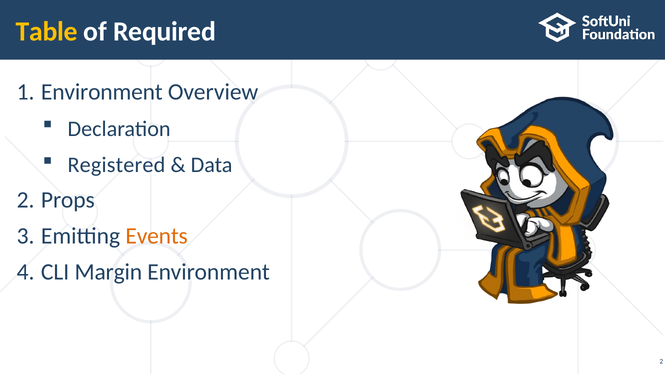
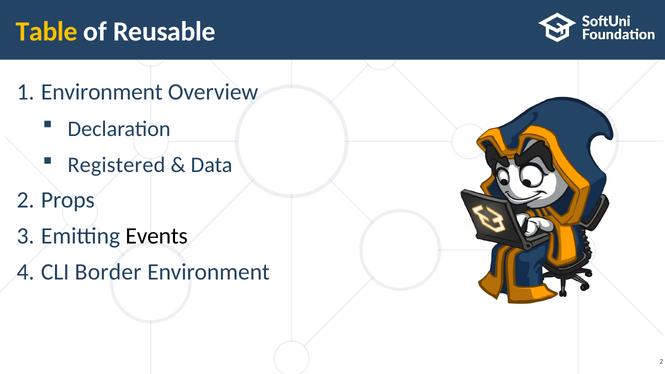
Required: Required -> Reusable (165, 31)
Events colour: orange -> black (157, 236)
Margin: Margin -> Border (108, 272)
